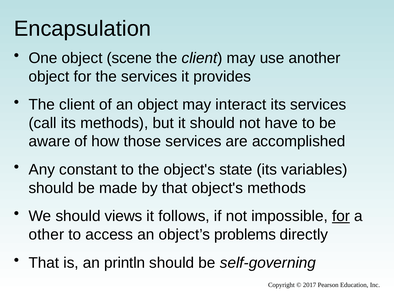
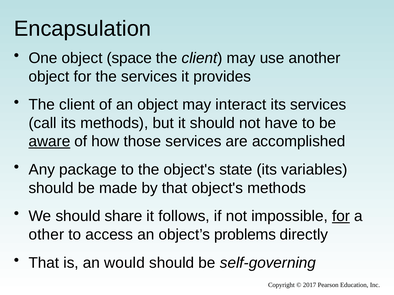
scene: scene -> space (129, 58)
aware underline: none -> present (49, 142)
constant: constant -> package (88, 170)
views: views -> share (124, 217)
println: println -> would (124, 263)
